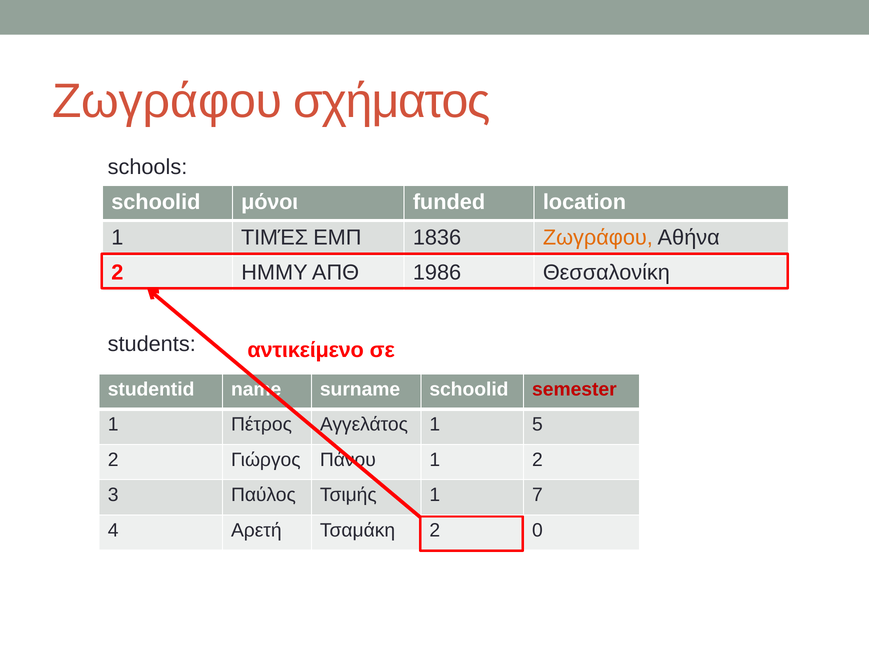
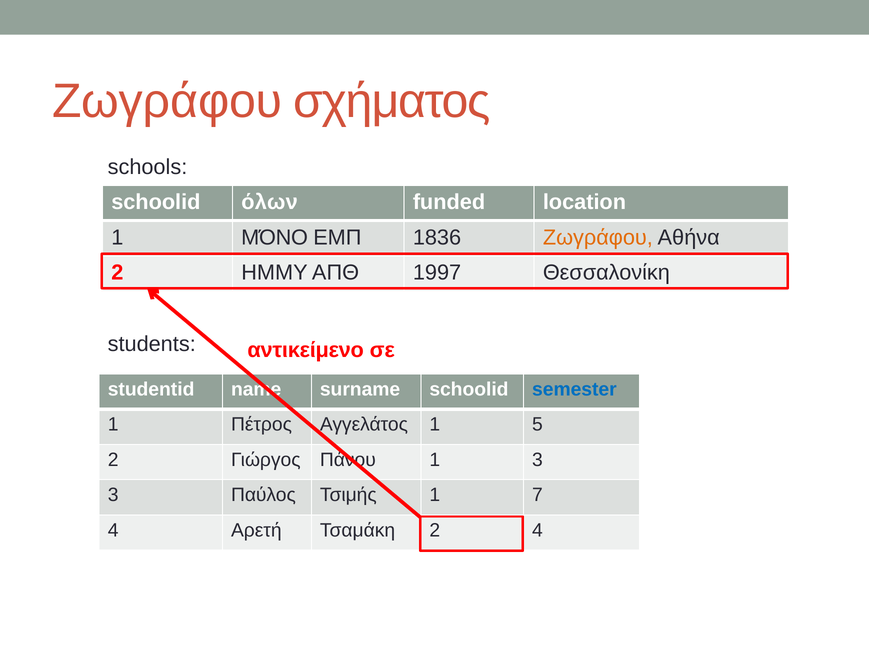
μόνοι: μόνοι -> όλων (270, 202)
ΤΙΜΈΣ: ΤΙΜΈΣ -> ΜΌΝΟ (275, 237)
1986: 1986 -> 1997 (437, 273)
semester colour: red -> blue (574, 389)
1 2: 2 -> 3 (537, 460)
2 0: 0 -> 4 (537, 530)
